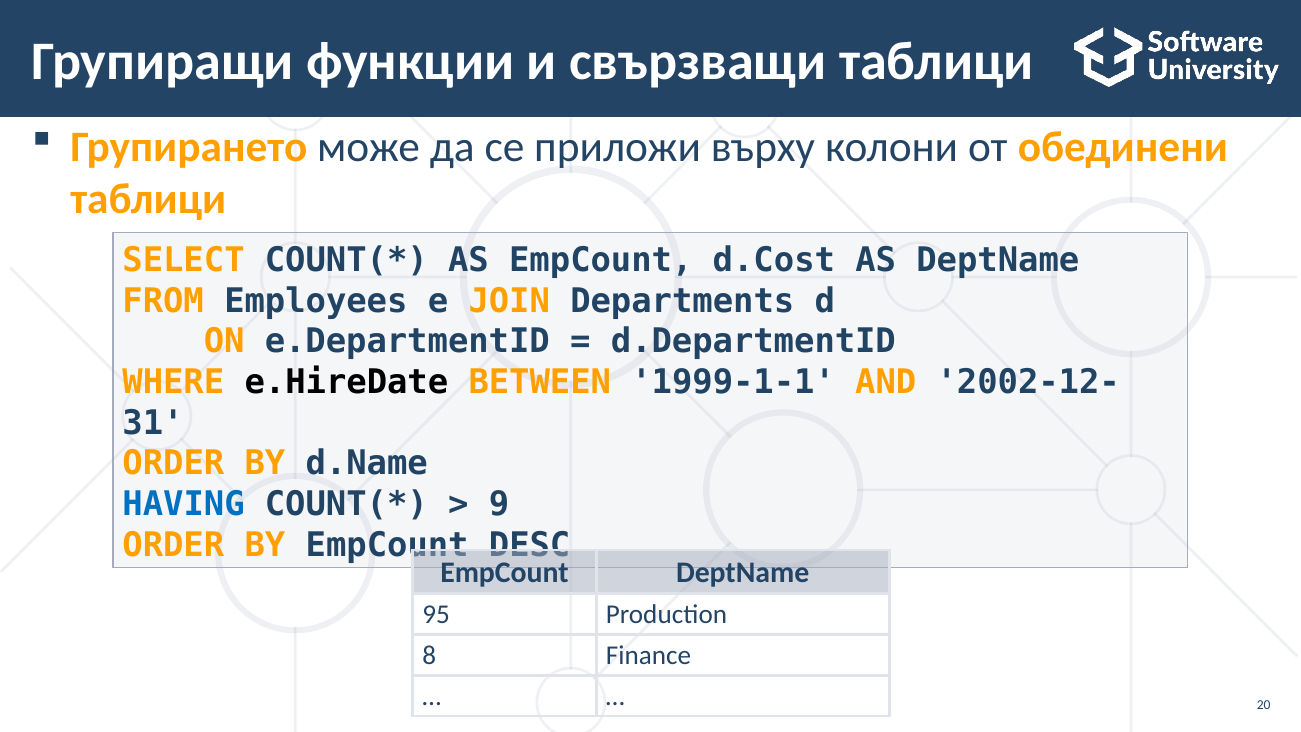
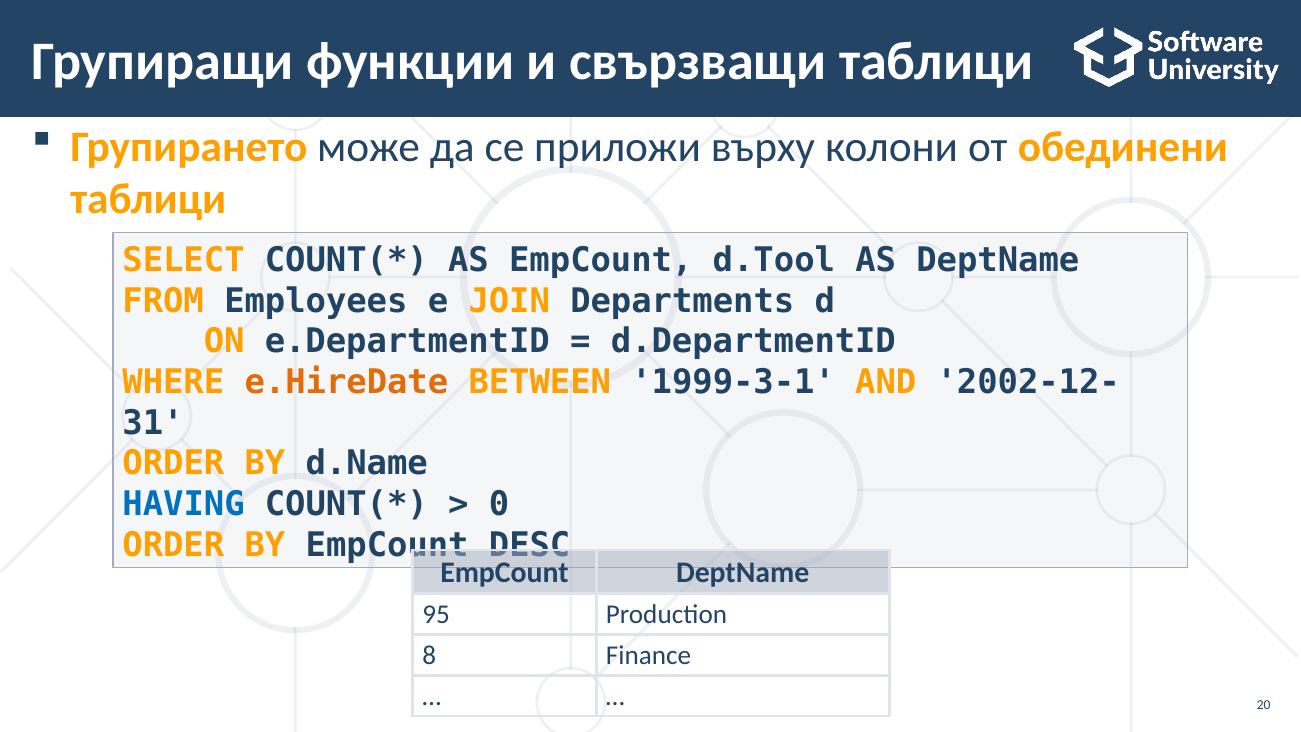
d.Cost: d.Cost -> d.Tool (774, 260)
e.HireDate colour: black -> orange (346, 382)
1999-1-1: 1999-1-1 -> 1999-3-1 (733, 382)
9: 9 -> 0 (499, 504)
